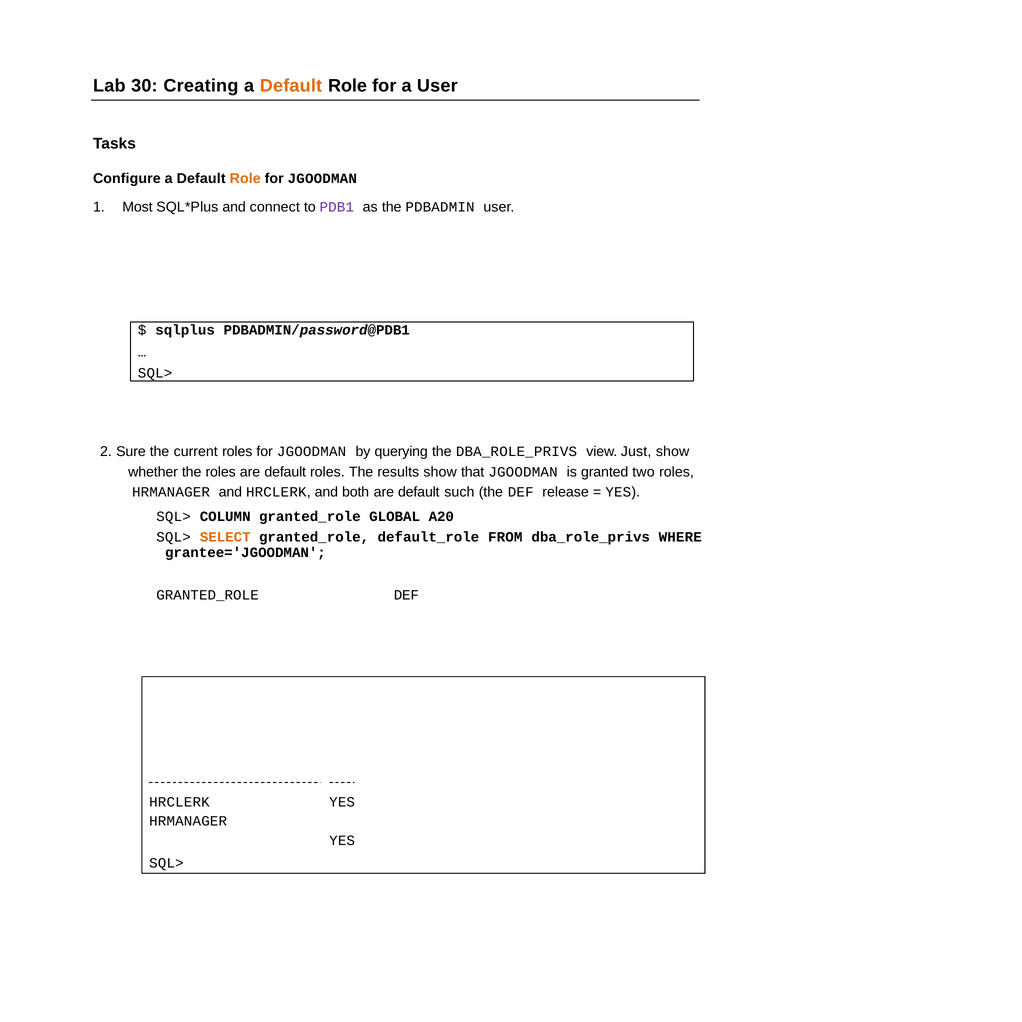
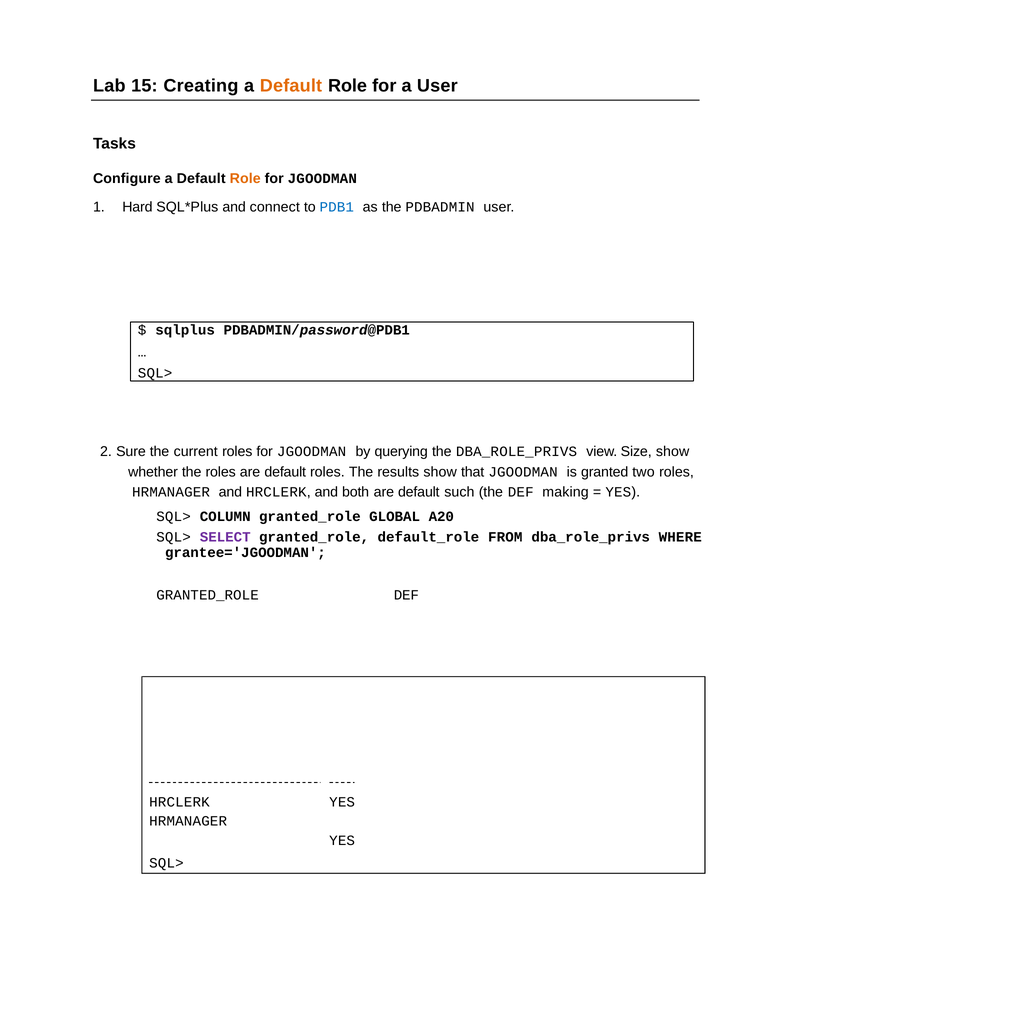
30: 30 -> 15 (144, 86)
Most: Most -> Hard (137, 207)
PDB1 colour: purple -> blue (337, 207)
Just: Just -> Size (636, 452)
release: release -> making (566, 492)
SELECT colour: orange -> purple (225, 537)
